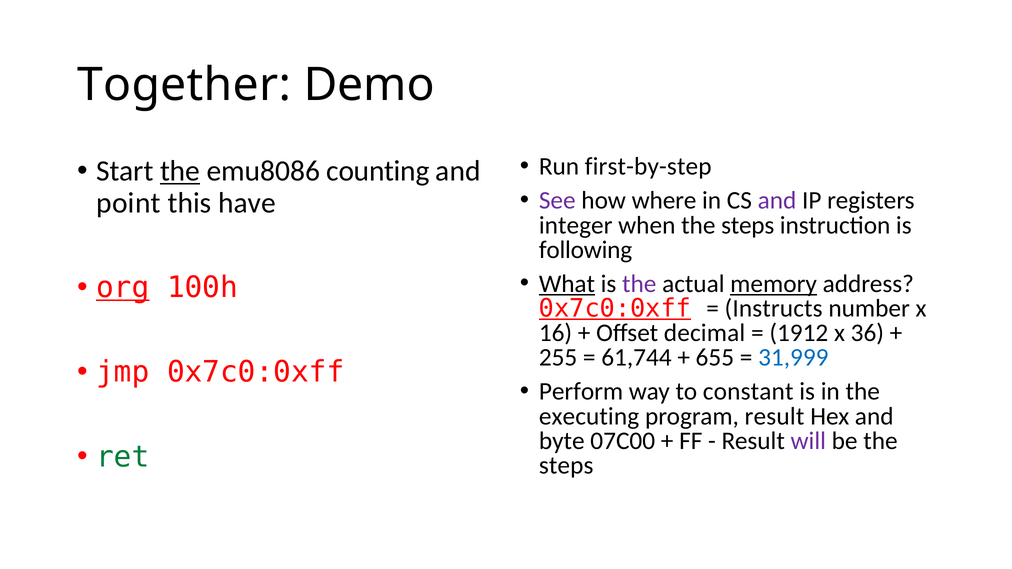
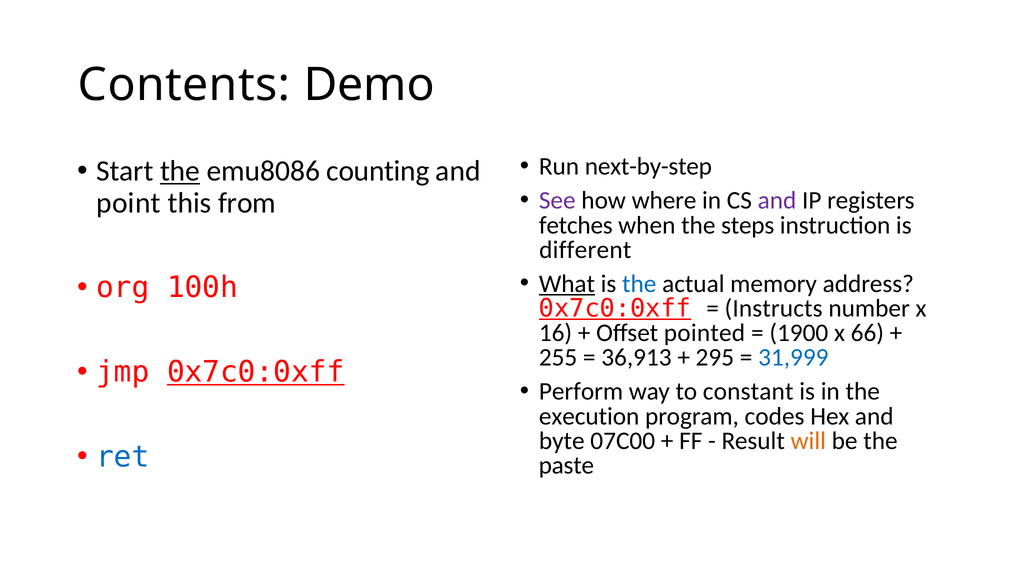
Together: Together -> Contents (184, 85)
first-by-step: first-by-step -> next-by-step (648, 167)
have: have -> from (247, 203)
integer: integer -> fetches (576, 225)
following: following -> different (585, 250)
the colour: purple -> blue (639, 284)
memory underline: present -> none (774, 284)
org underline: present -> none (123, 288)
decimal: decimal -> pointed (705, 333)
1912: 1912 -> 1900 (799, 333)
36: 36 -> 66 (867, 333)
61,744: 61,744 -> 36,913 (636, 358)
655: 655 -> 295 (715, 358)
0x7c0:0xff underline: none -> present (256, 372)
executing: executing -> execution (589, 416)
program result: result -> codes (775, 416)
will colour: purple -> orange (808, 441)
ret colour: green -> blue (123, 457)
steps: steps -> paste (566, 466)
